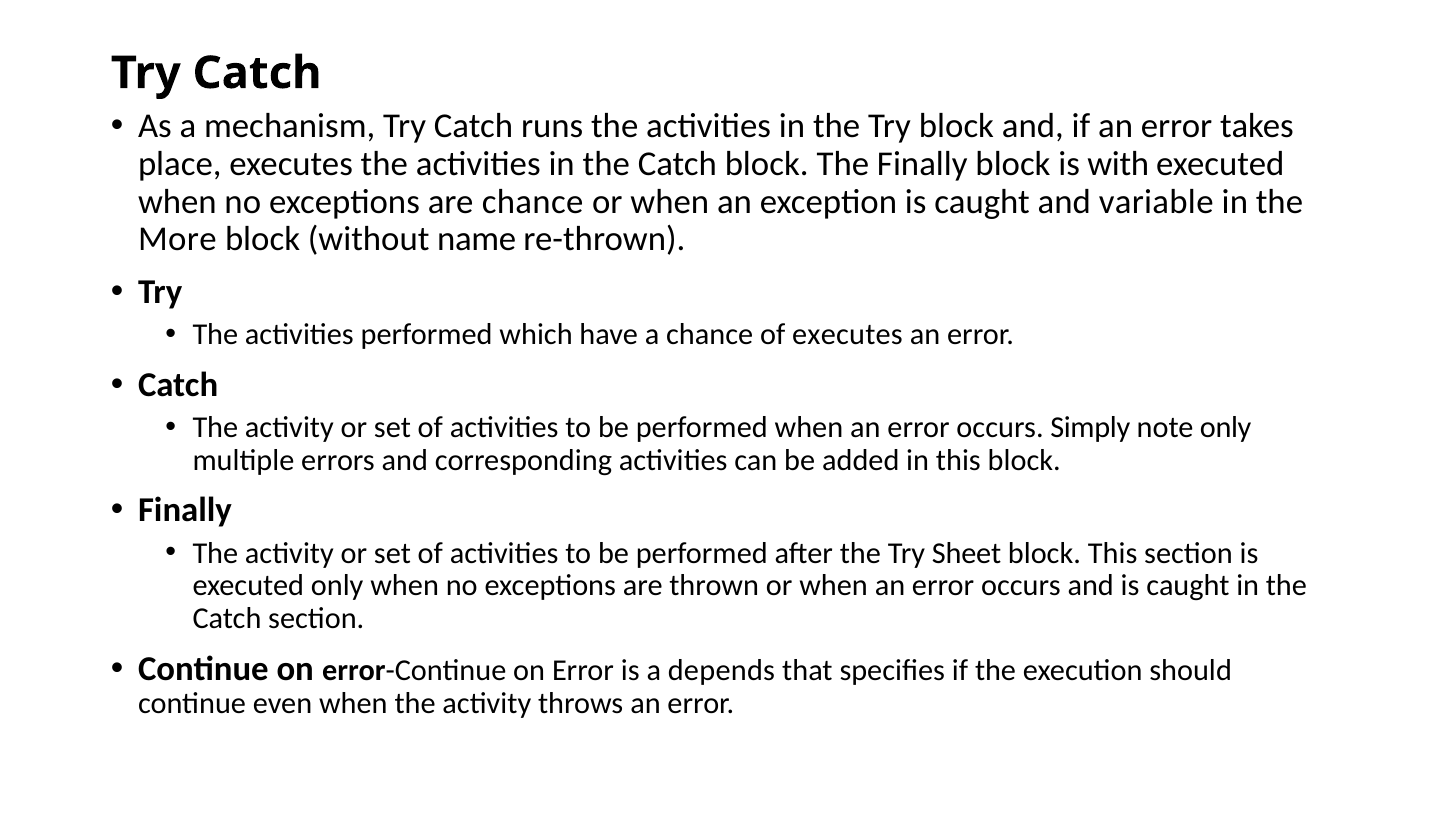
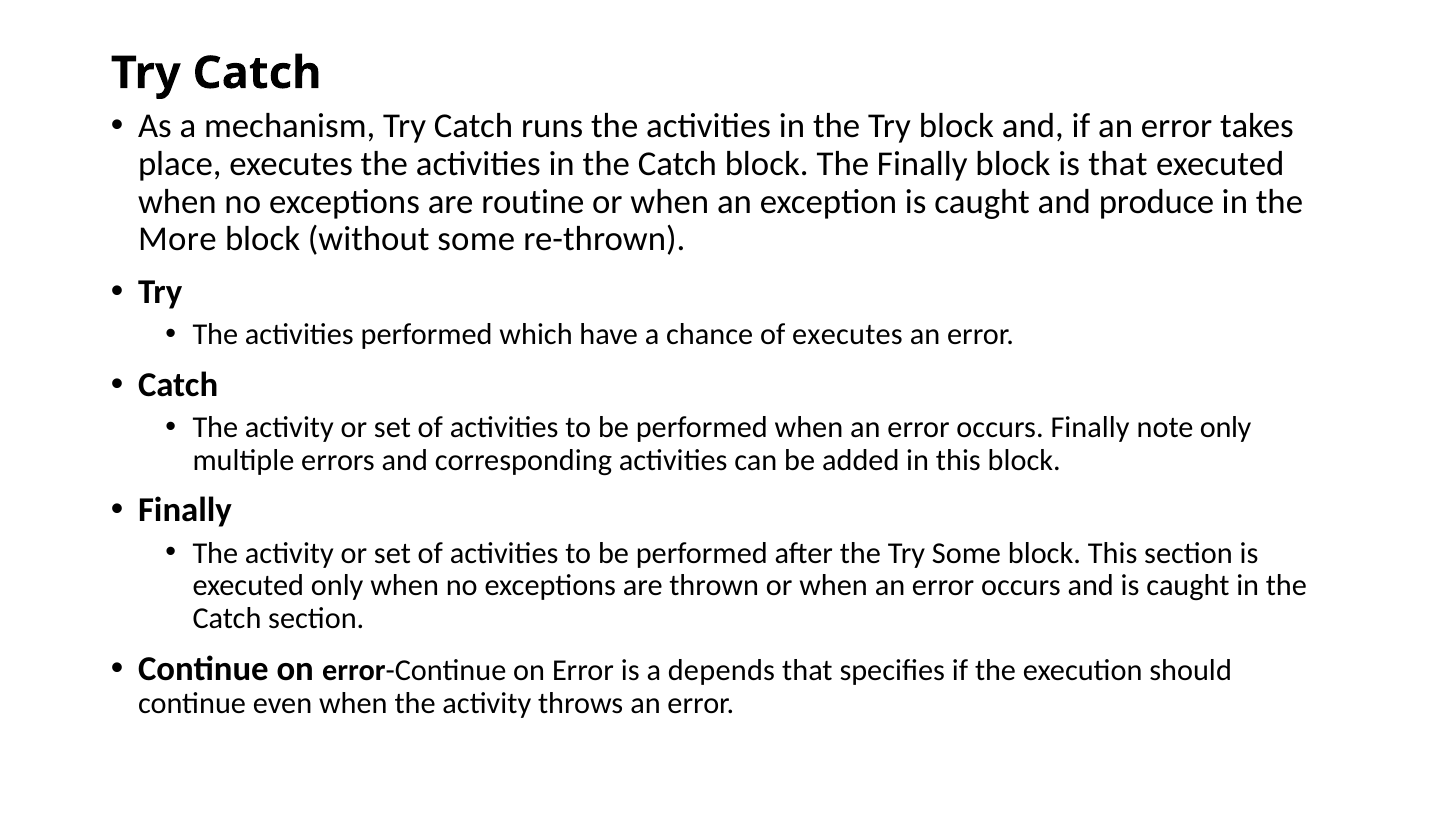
is with: with -> that (1118, 164)
are chance: chance -> routine (533, 202)
variable: variable -> produce (1156, 202)
without name: name -> some (476, 239)
occurs Simply: Simply -> Finally (1090, 428)
Try Sheet: Sheet -> Some (966, 553)
